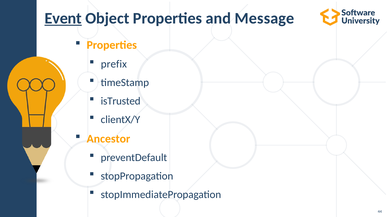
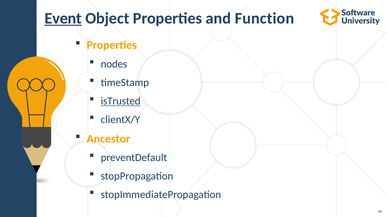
Message: Message -> Function (265, 18)
prefix: prefix -> nodes (114, 64)
isTrusted underline: none -> present (121, 101)
